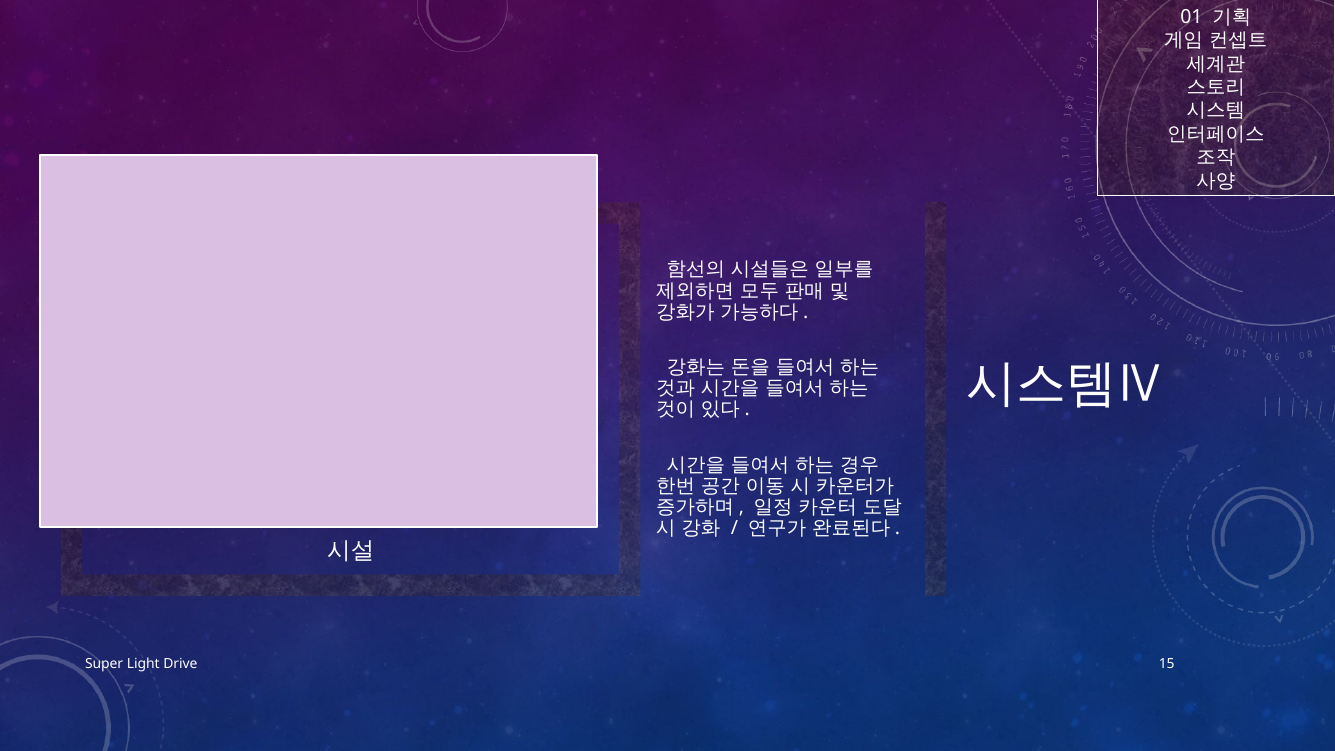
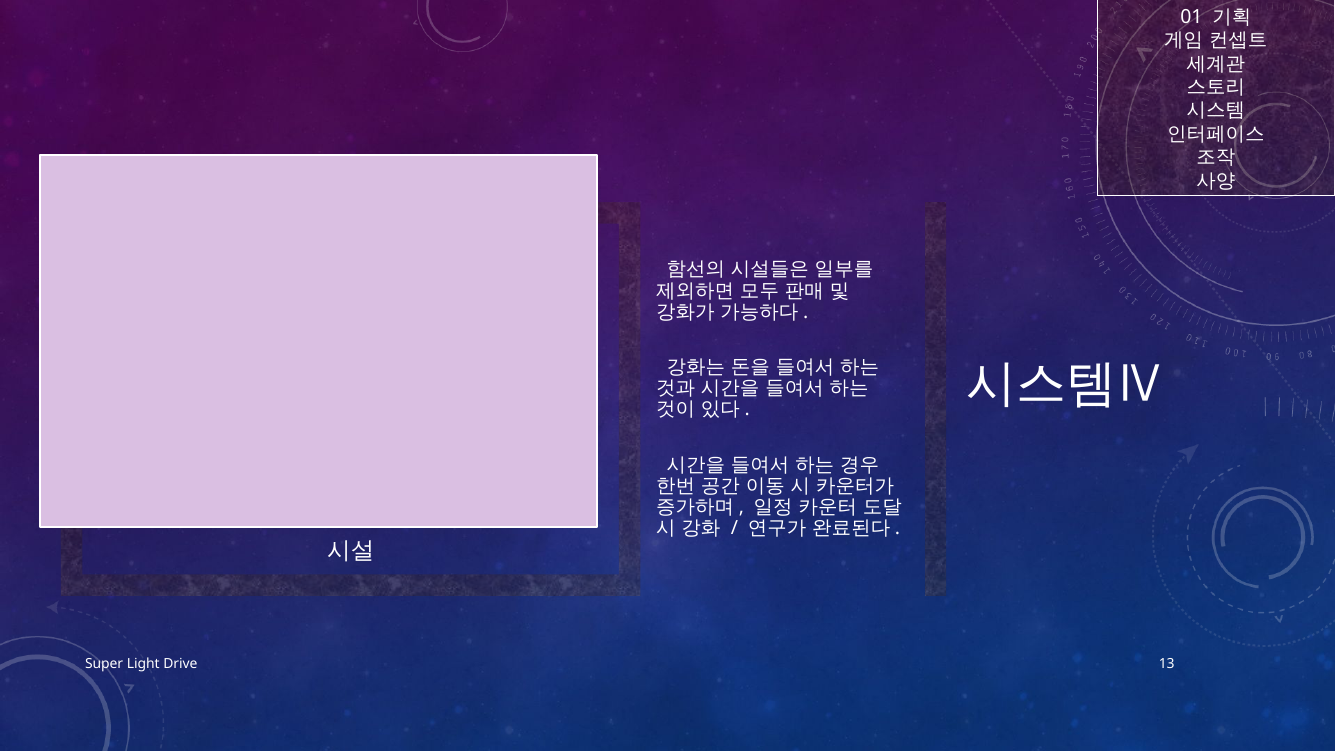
15: 15 -> 13 (1167, 663)
